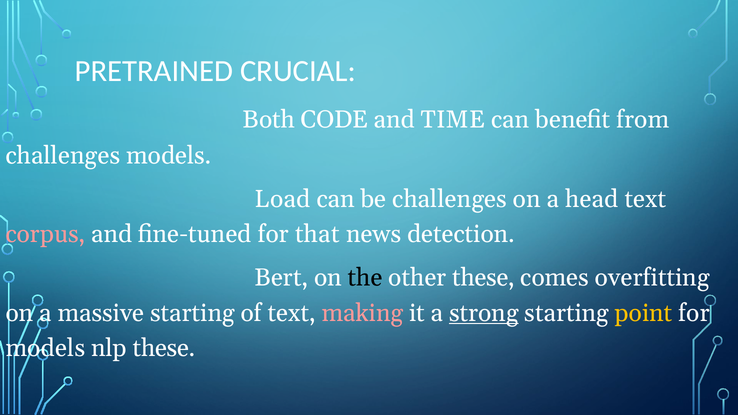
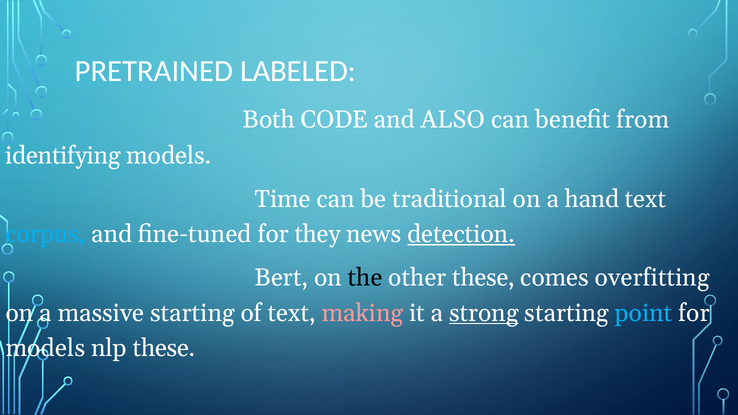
CRUCIAL: CRUCIAL -> LABELED (298, 71)
TIME: TIME -> ALSO (453, 120)
challenges: challenges -> identifying (63, 156)
Load: Load -> Time (283, 199)
be challenges: challenges -> traditional (450, 199)
head: head -> hand (592, 199)
corpus colour: pink -> light blue (46, 234)
that: that -> they (318, 234)
detection underline: none -> present (461, 234)
point colour: yellow -> light blue (644, 313)
